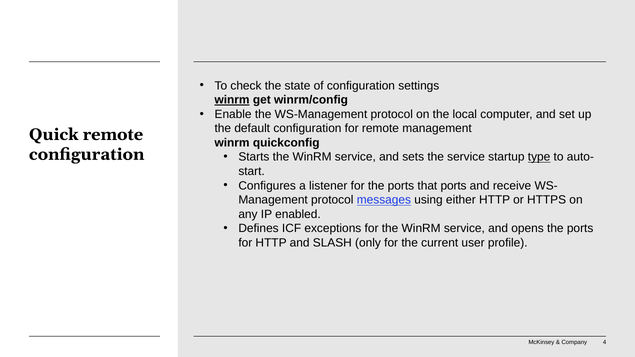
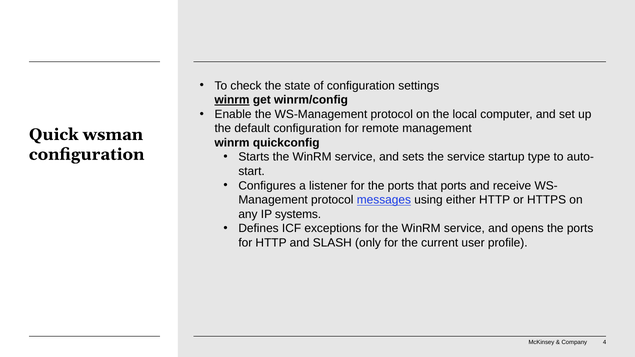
Quick remote: remote -> wsman (113, 135)
type underline: present -> none (539, 157)
enabled: enabled -> systems (298, 214)
